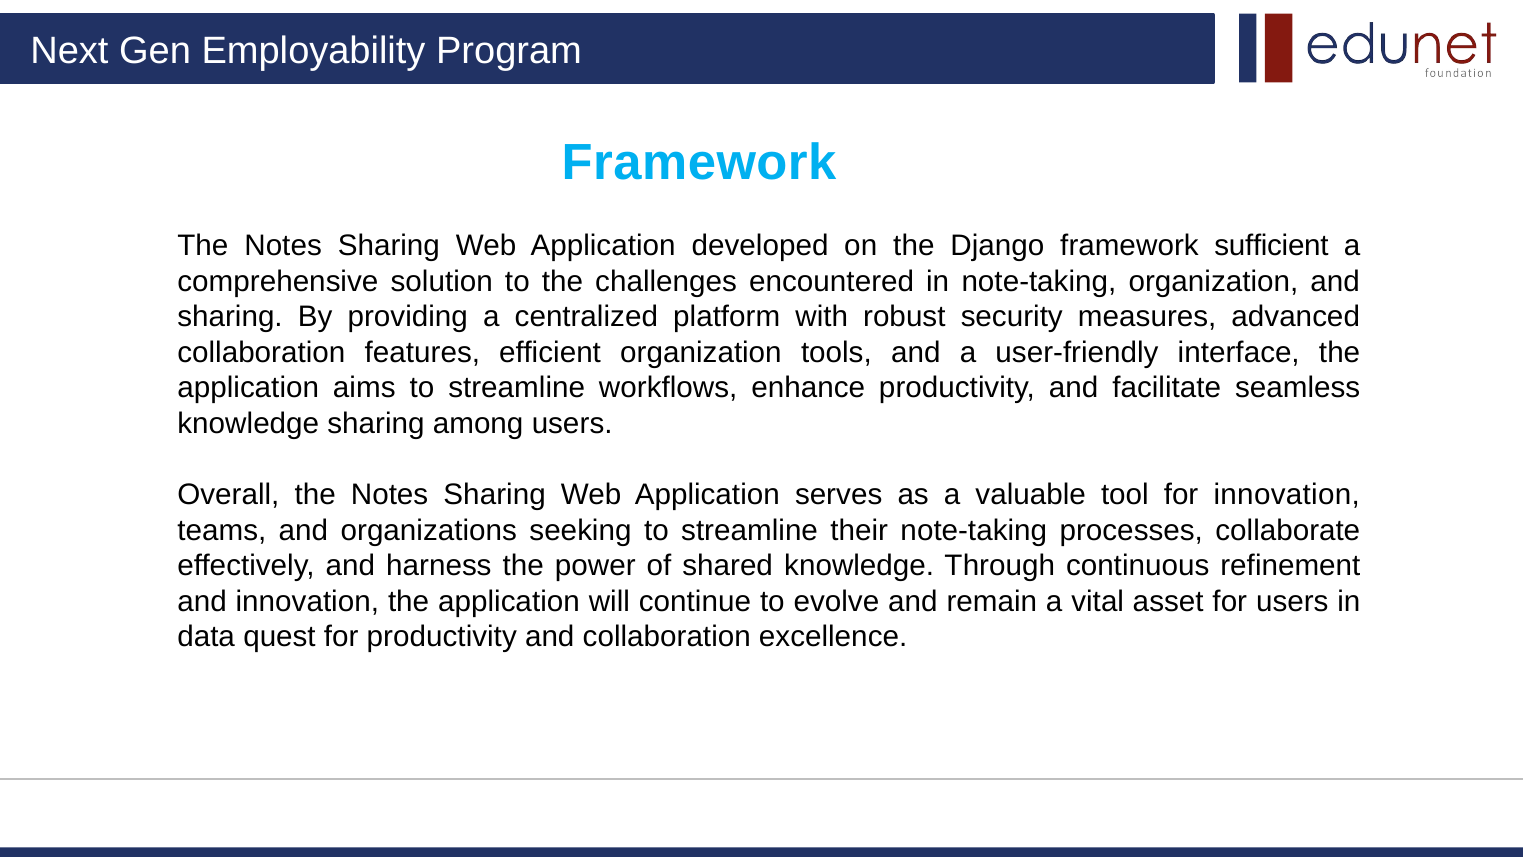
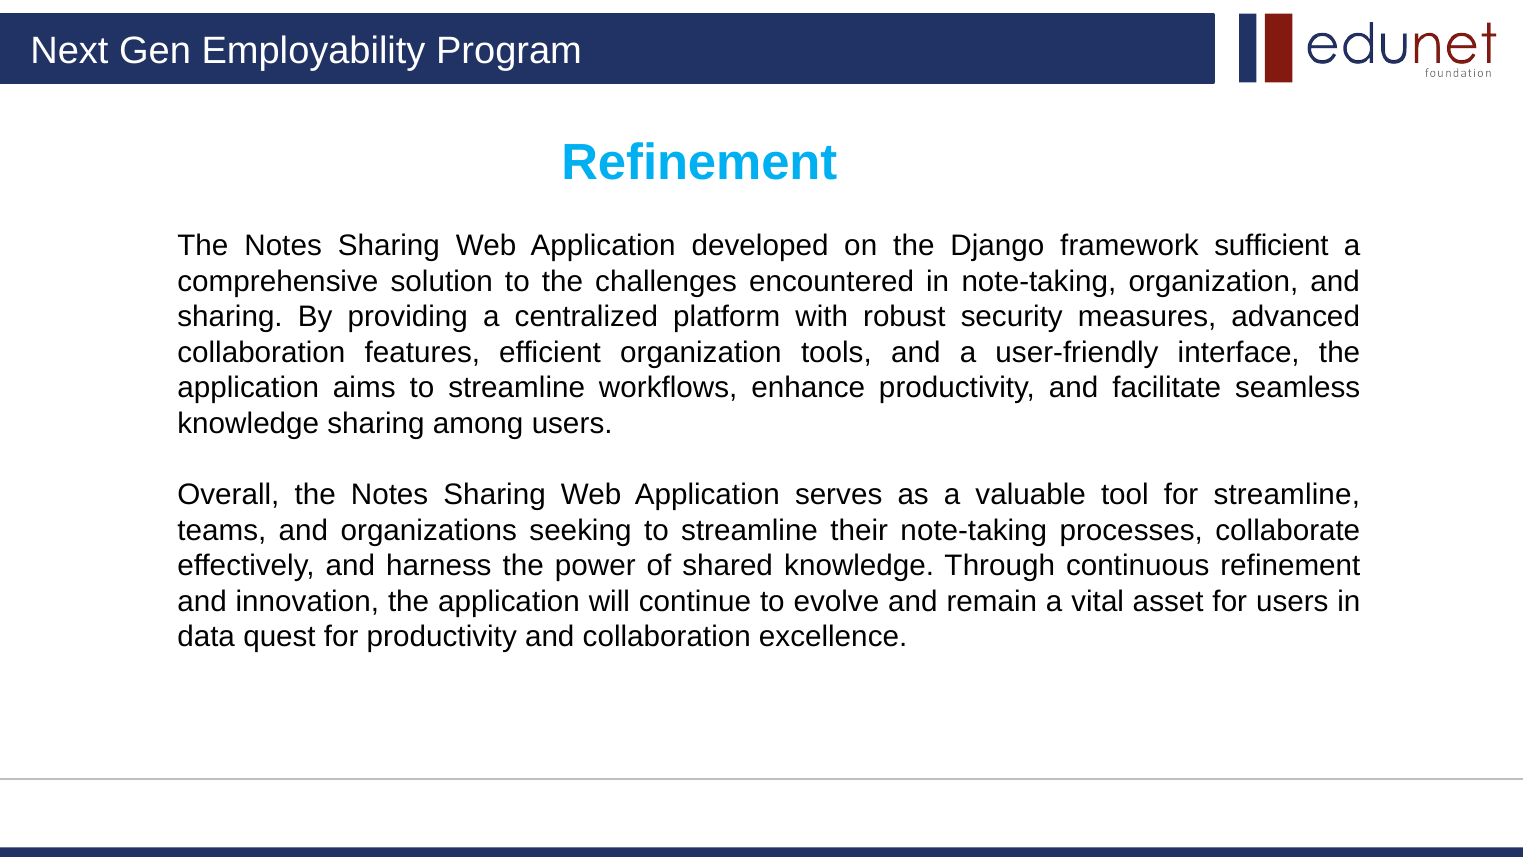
Framework: Framework -> Refinement (699, 163)
for innovation: innovation -> streamline (1287, 495)
